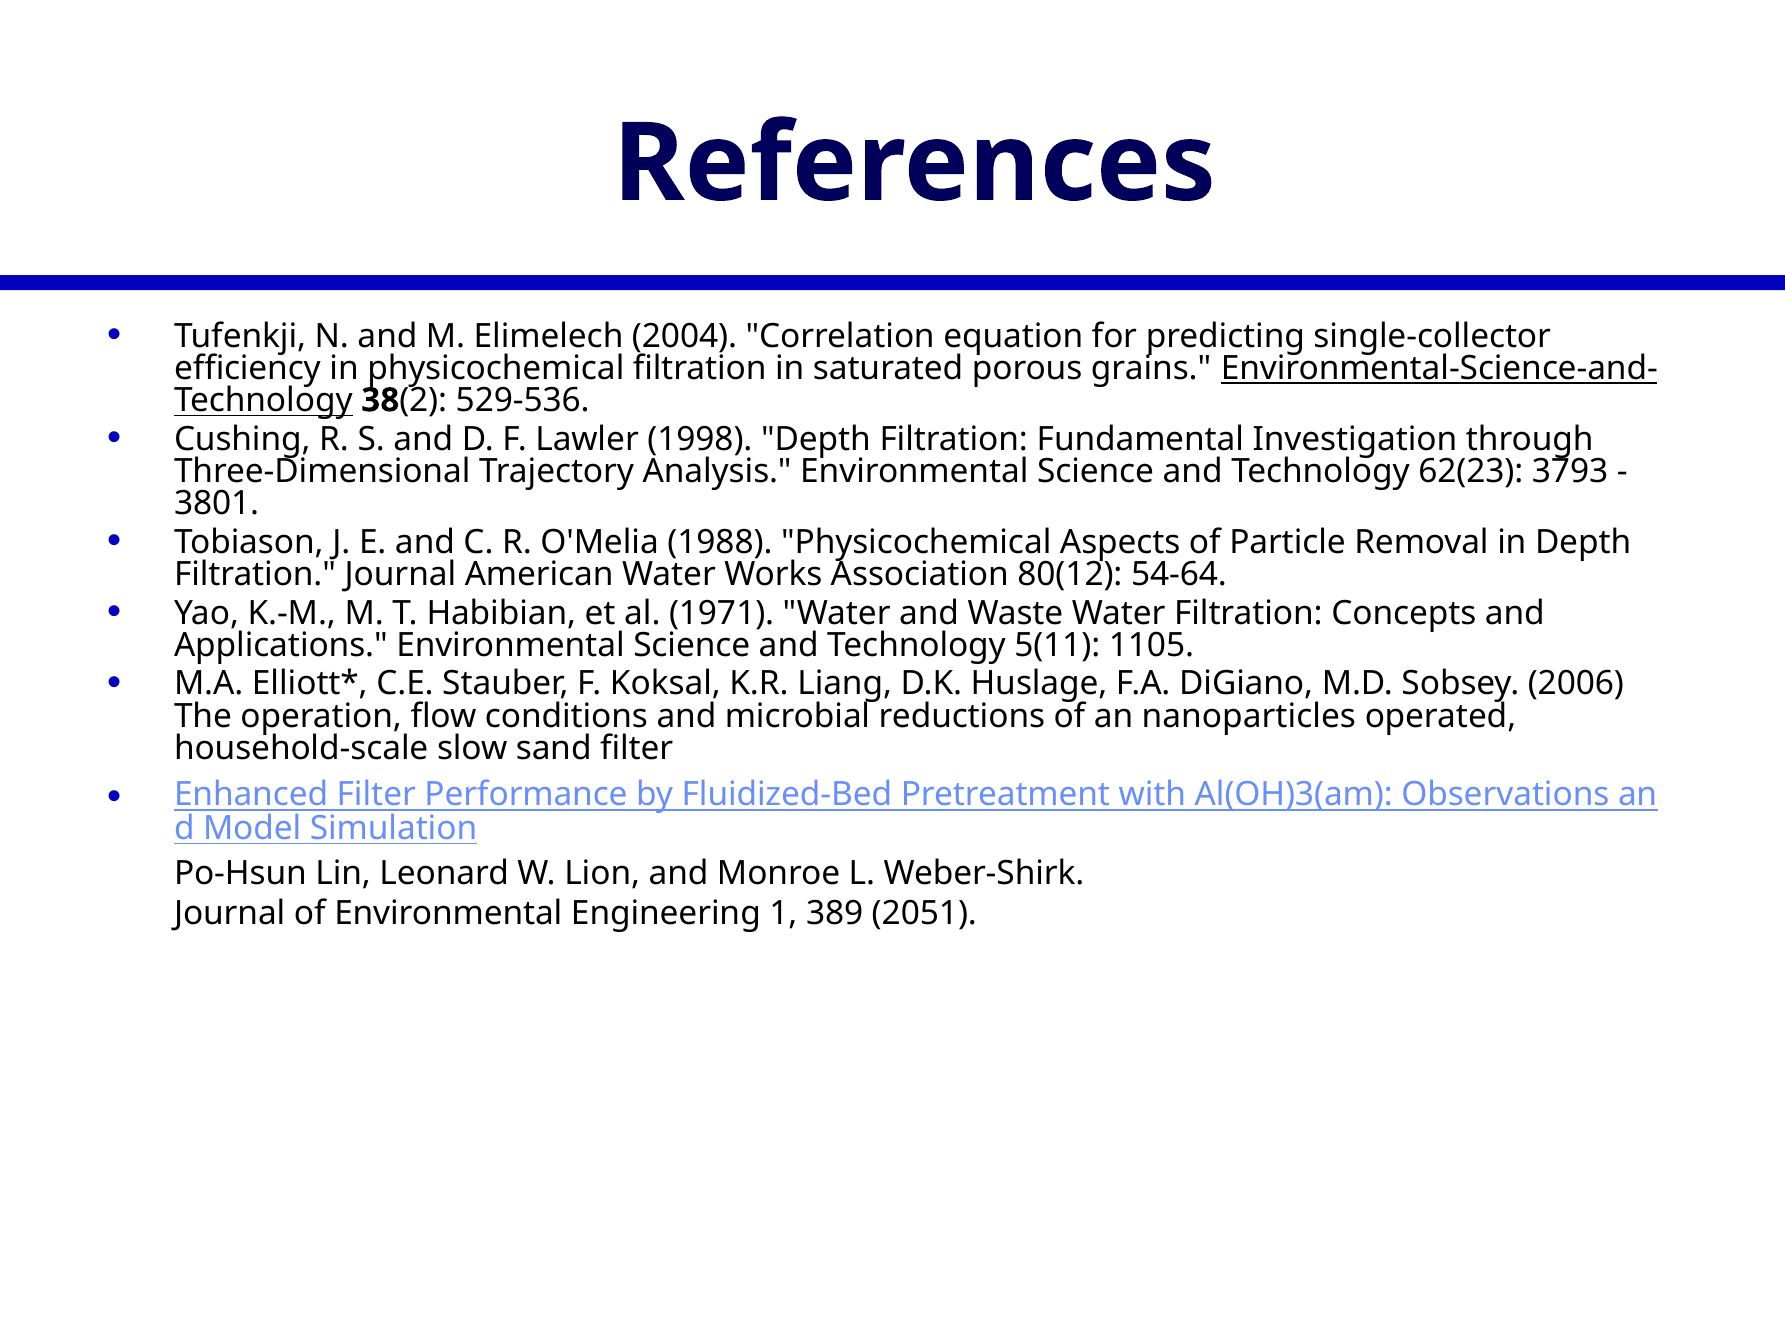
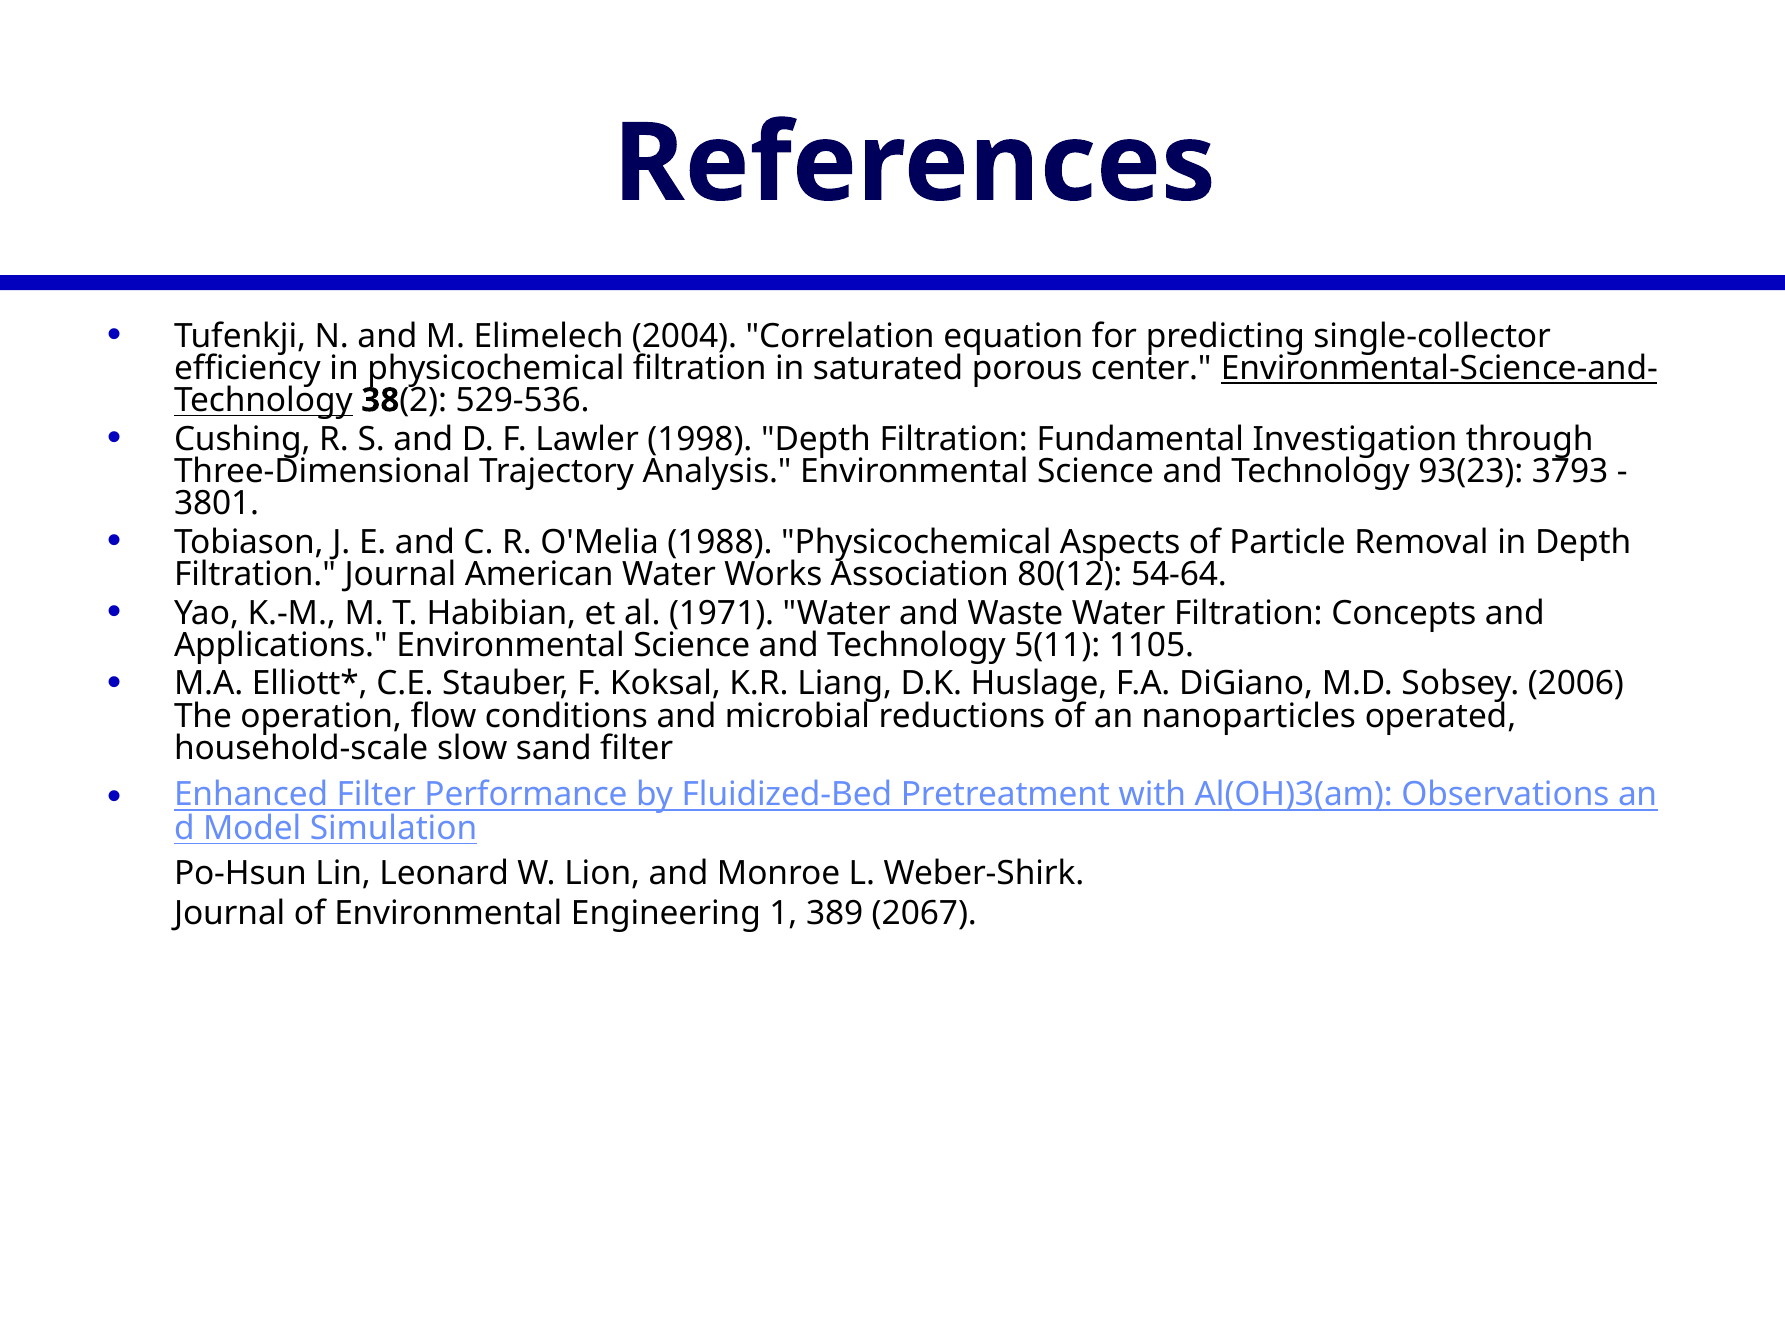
grains: grains -> center (1151, 368)
62(23: 62(23 -> 93(23 (1471, 471)
2051: 2051 -> 2067 (924, 914)
